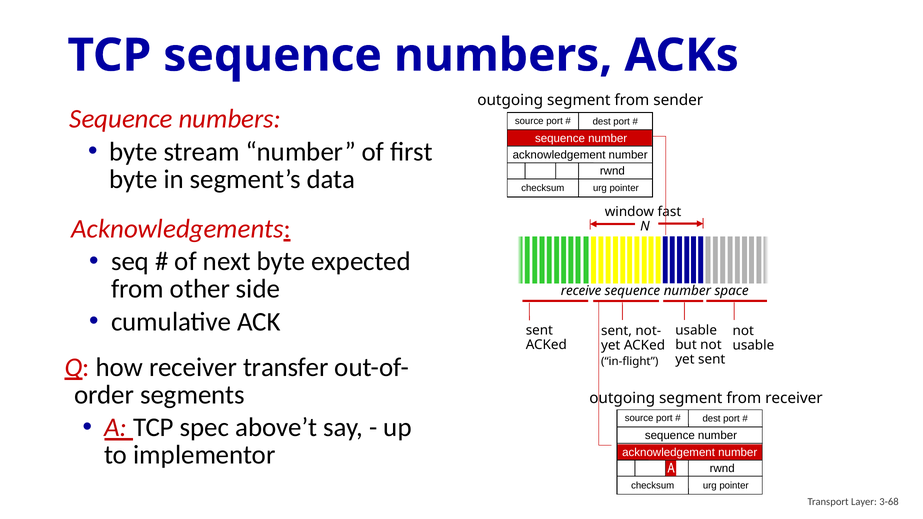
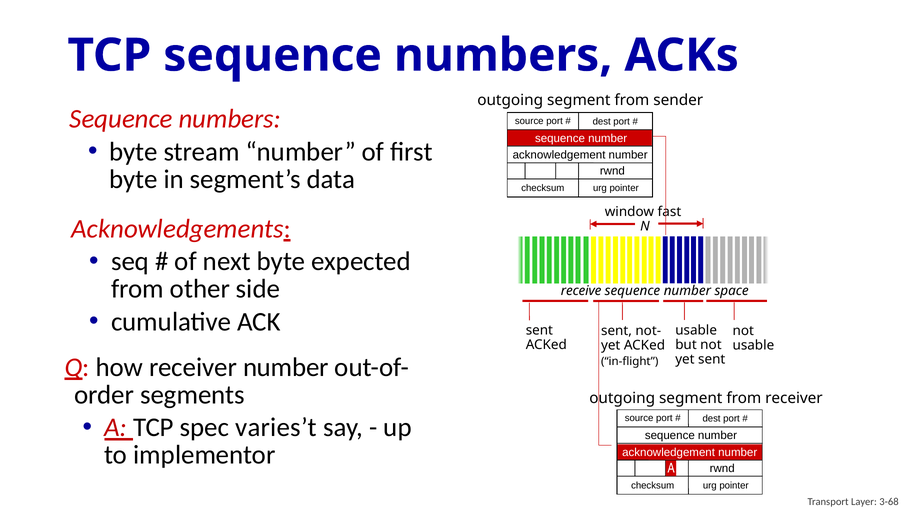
receiver transfer: transfer -> number (286, 367)
above’t: above’t -> varies’t (276, 428)
